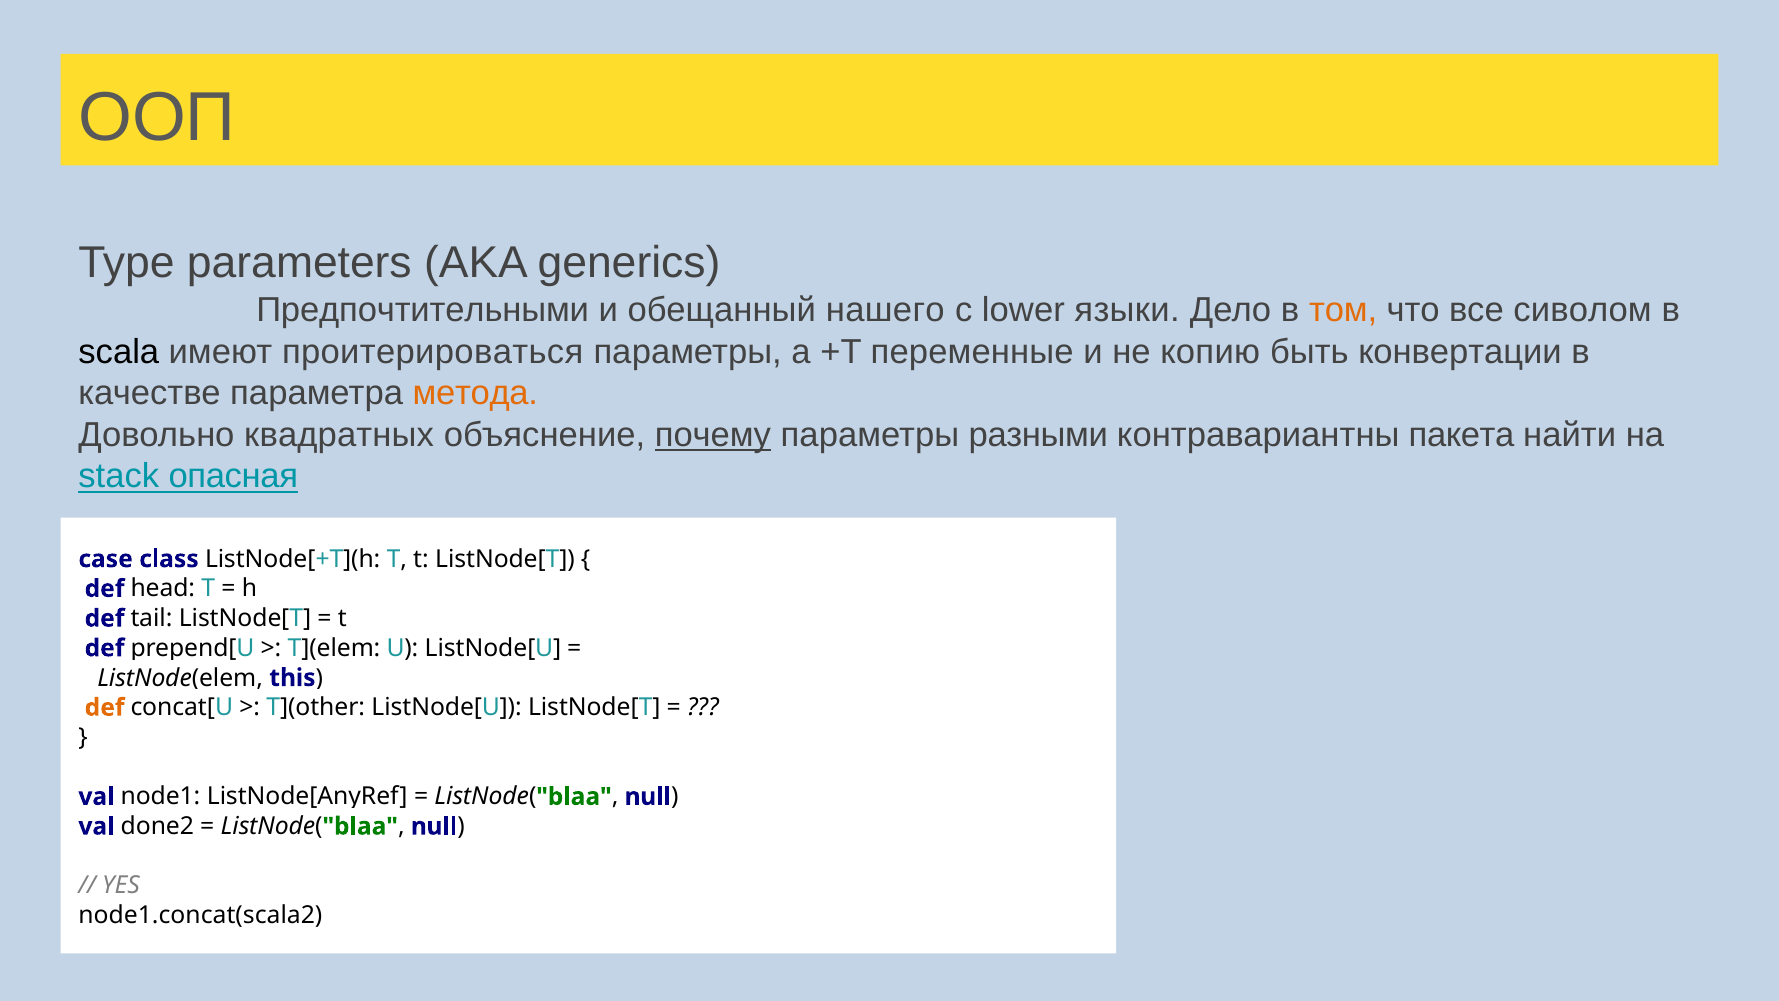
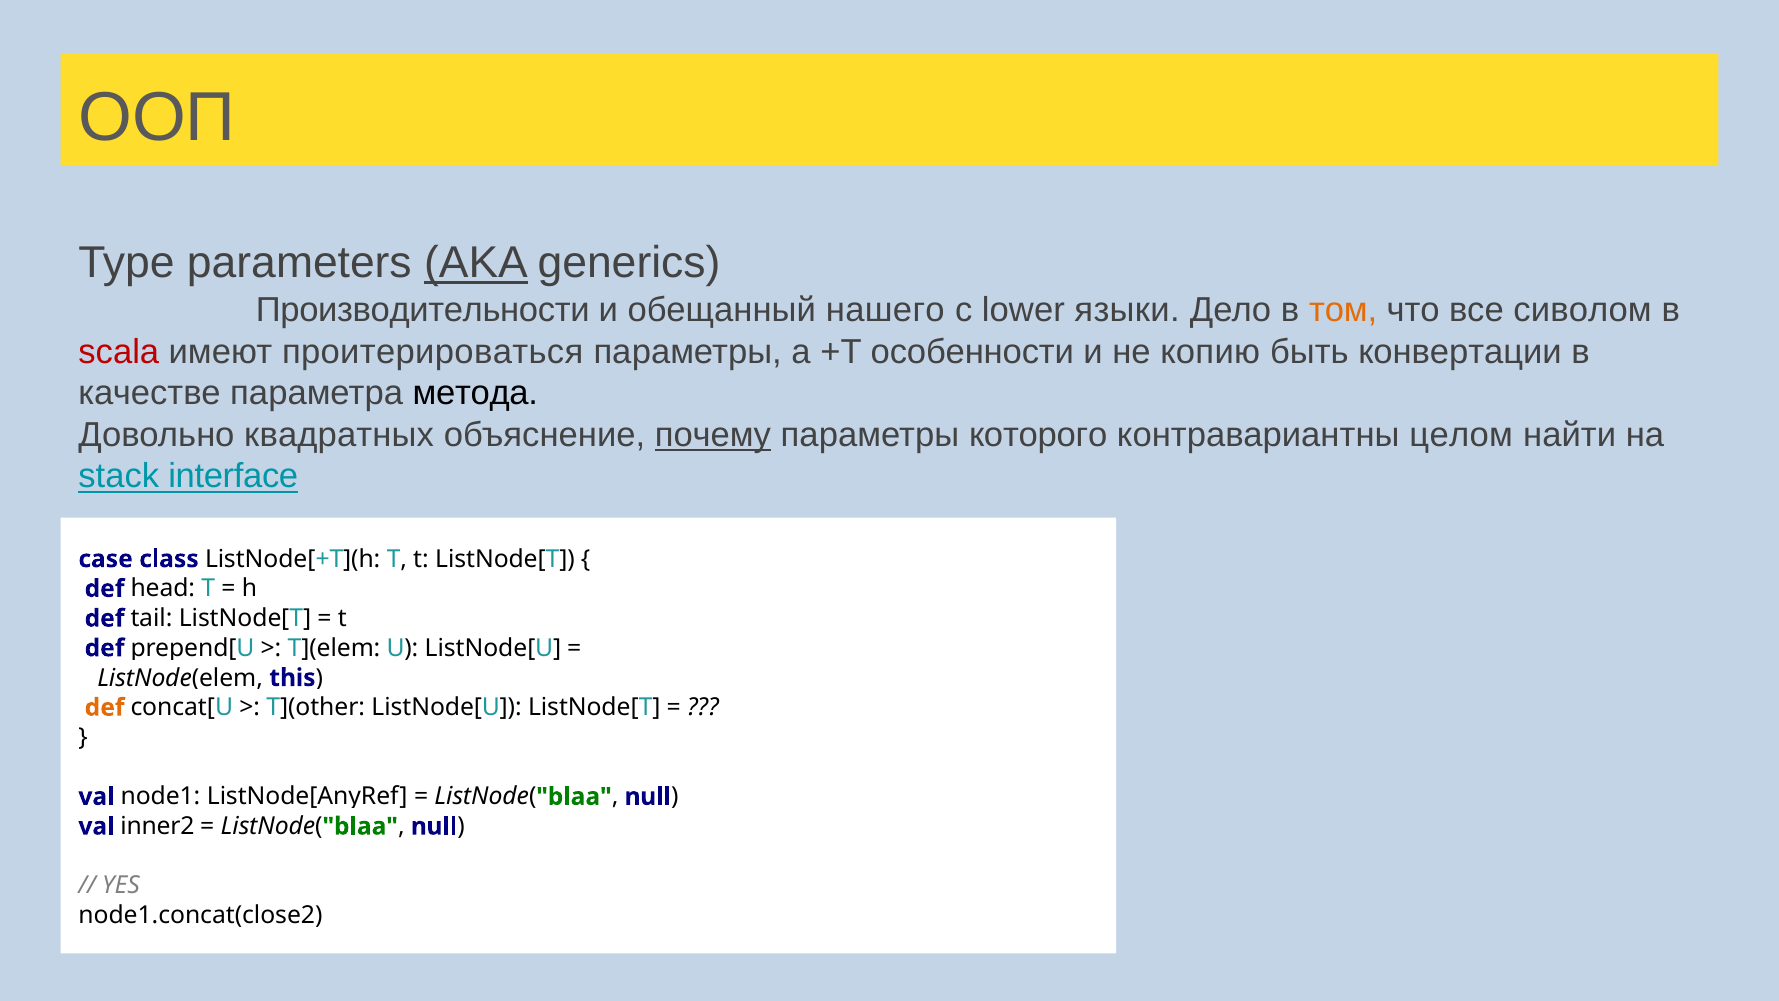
AKA underline: none -> present (476, 263)
Предпочтительными: Предпочтительными -> Производительности (423, 310)
scala colour: black -> red (119, 352)
переменные: переменные -> особенности (972, 352)
метода colour: orange -> black (475, 393)
разными: разными -> которого (1038, 435)
пакета: пакета -> целом (1461, 435)
опасная: опасная -> interface (233, 476)
done2: done2 -> inner2 (157, 826)
node1.concat(scala2: node1.concat(scala2 -> node1.concat(close2 (200, 915)
